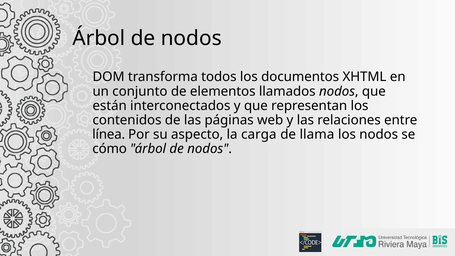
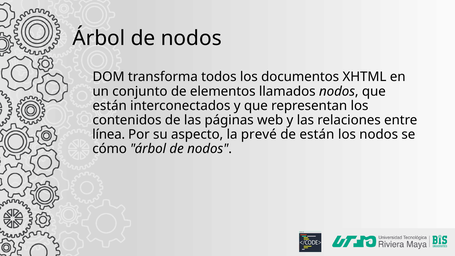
carga: carga -> prevé (259, 134)
de llama: llama -> están (317, 134)
